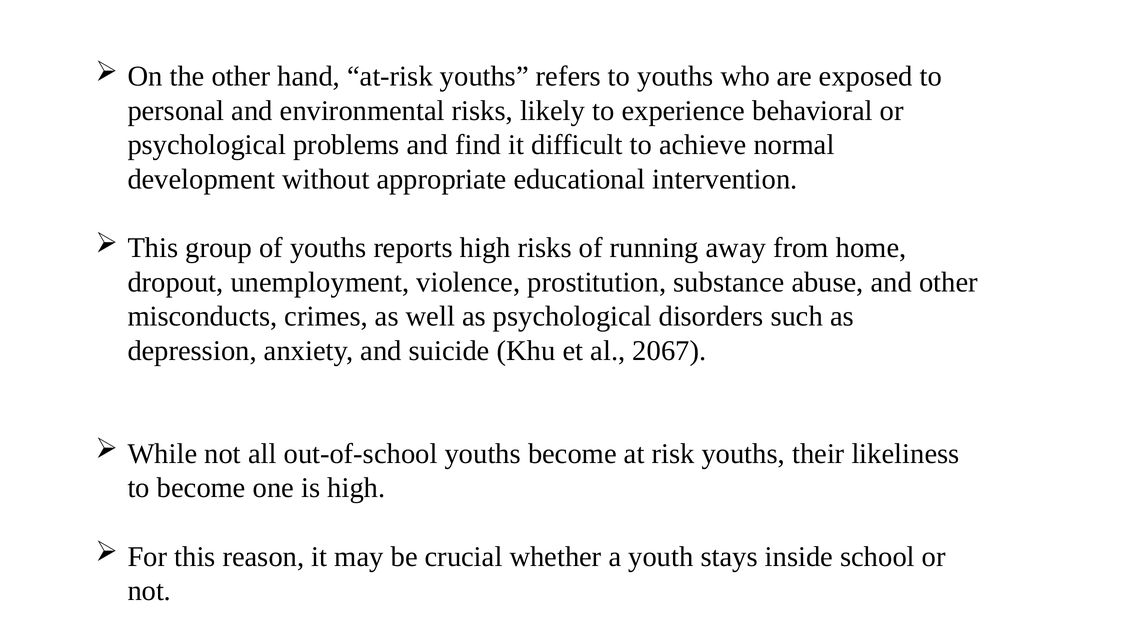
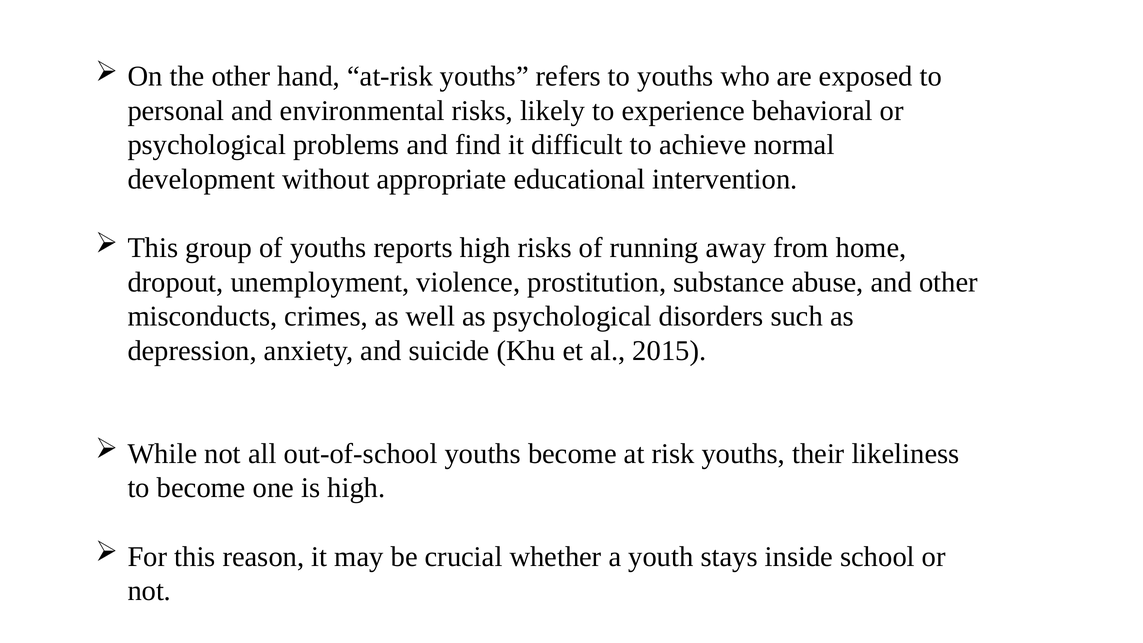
2067: 2067 -> 2015 (669, 351)
